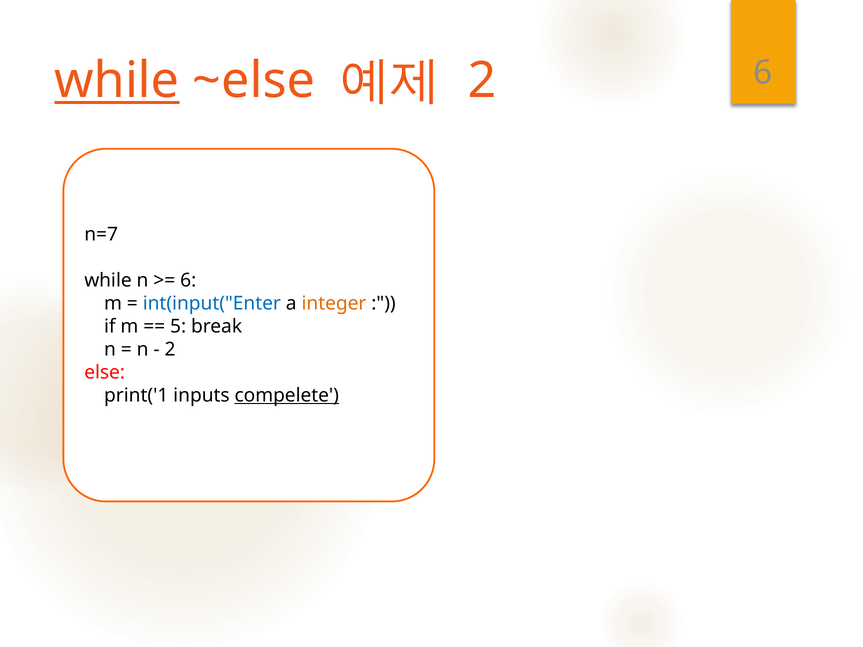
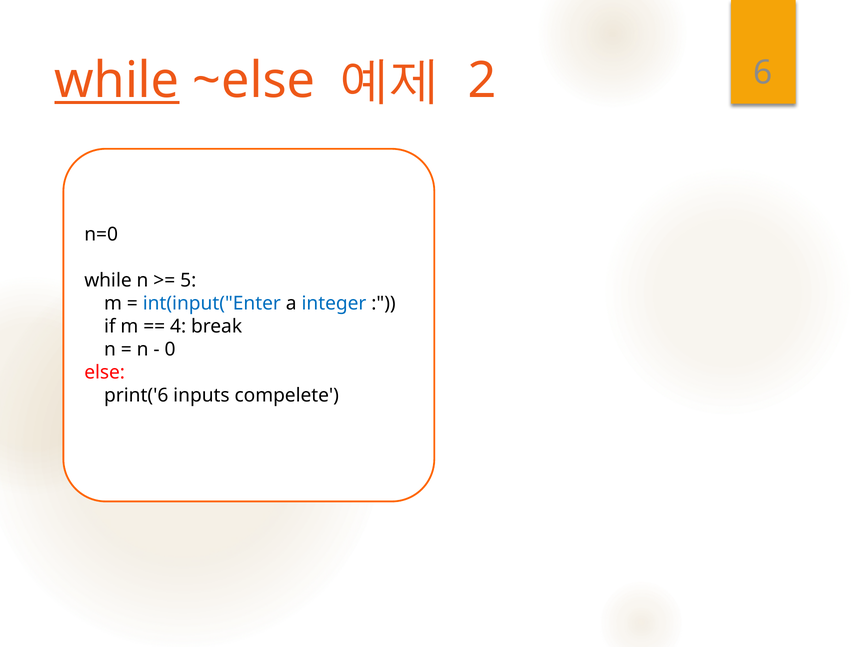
n=7: n=7 -> n=0 (101, 235)
6: 6 -> 5 (188, 281)
integer colour: orange -> blue (334, 304)
5: 5 -> 4 (178, 327)
2: 2 -> 0 (170, 350)
print('1: print('1 -> print('6 (136, 396)
compelete underline: present -> none (287, 396)
